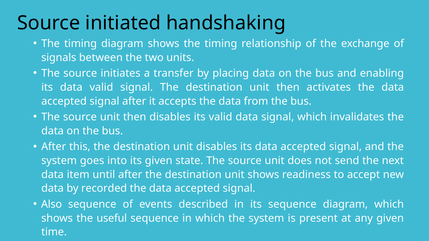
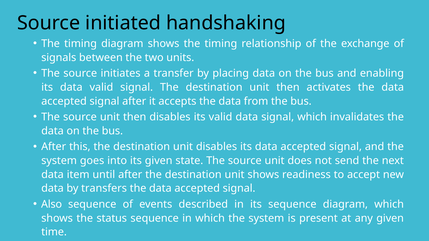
recorded: recorded -> transfers (104, 189)
useful: useful -> status (112, 218)
